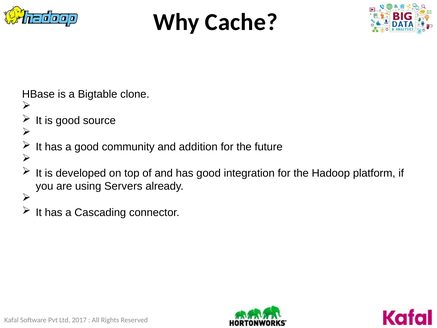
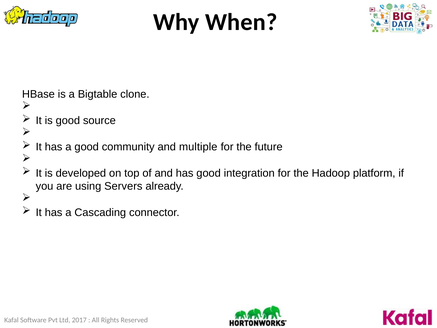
Cache: Cache -> When (241, 22)
addition: addition -> multiple (198, 147)
